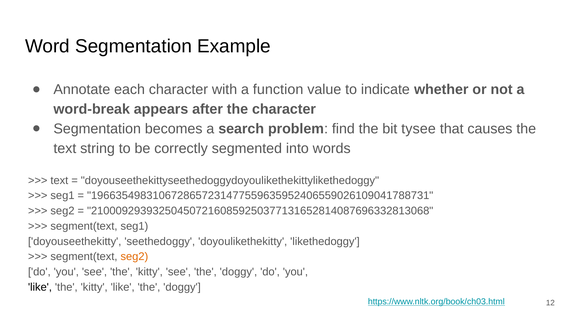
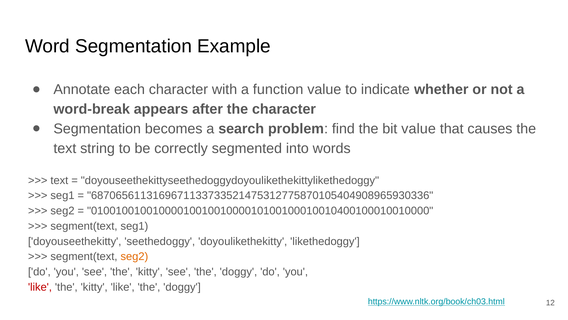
bit tysee: tysee -> value (419, 129)
1966354983106728657231477559635952406559026109041788731: 1966354983106728657231477559635952406559026109041788731 -> 6870656113169671133733521475312775870105404908965930336 (260, 195)
2100092939325045072160859250377131652814087696332813068: 2100092939325045072160859250377131652814087696332813068 -> 0100100100100001001001000010100100010010400100010010000 (260, 211)
like colour: black -> red (40, 287)
